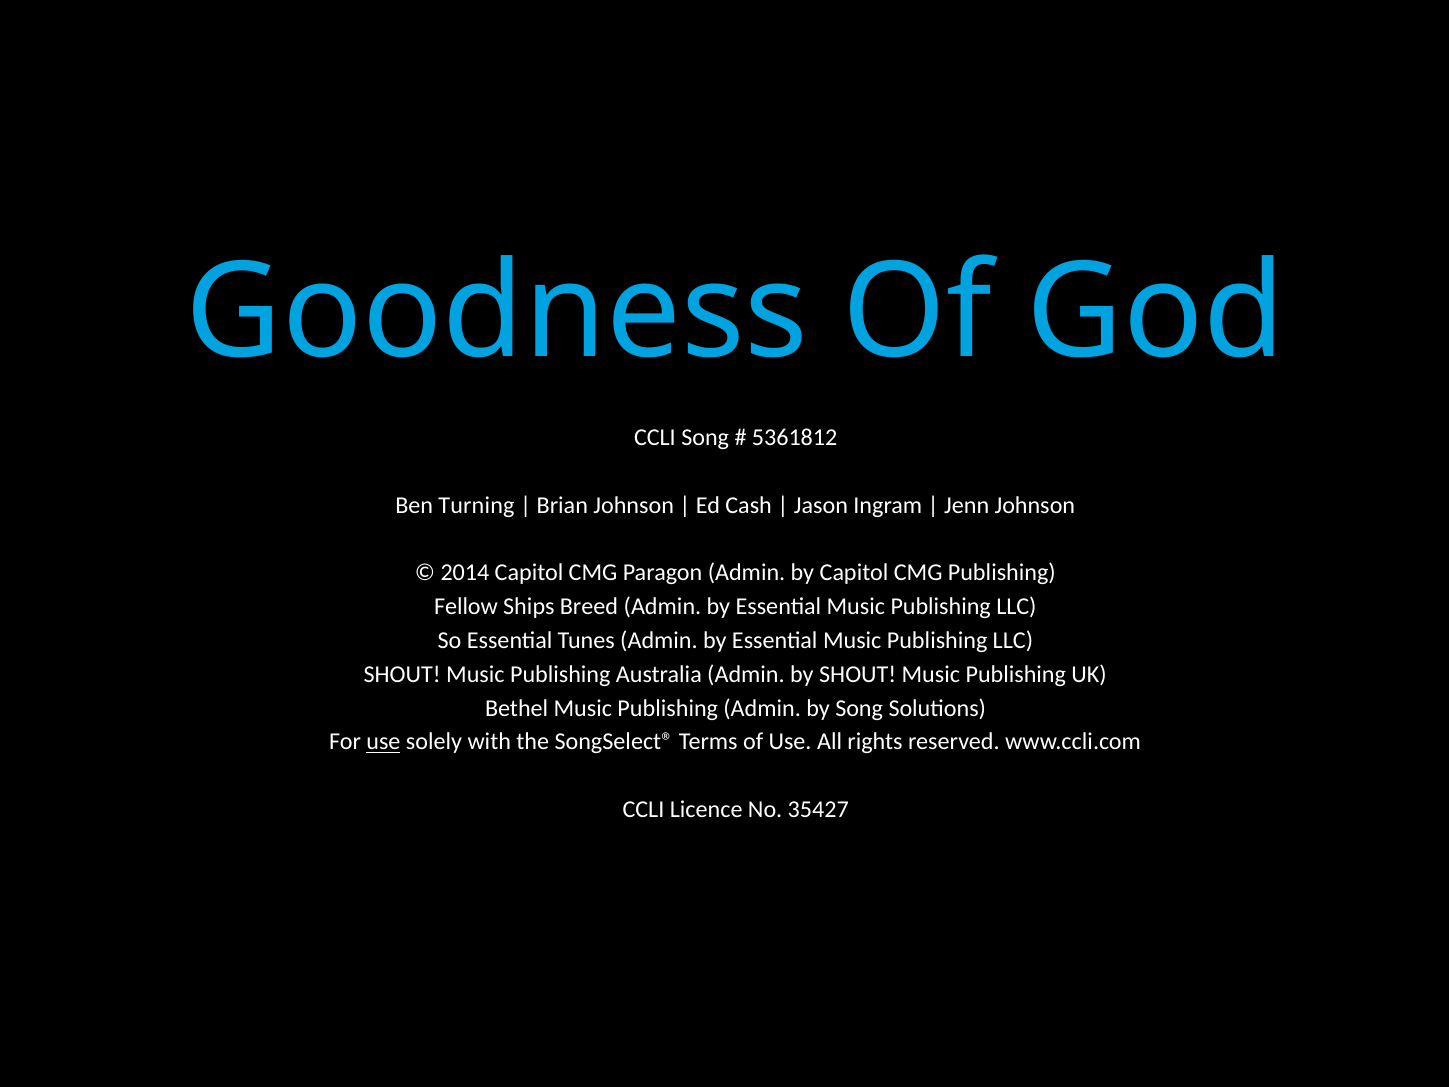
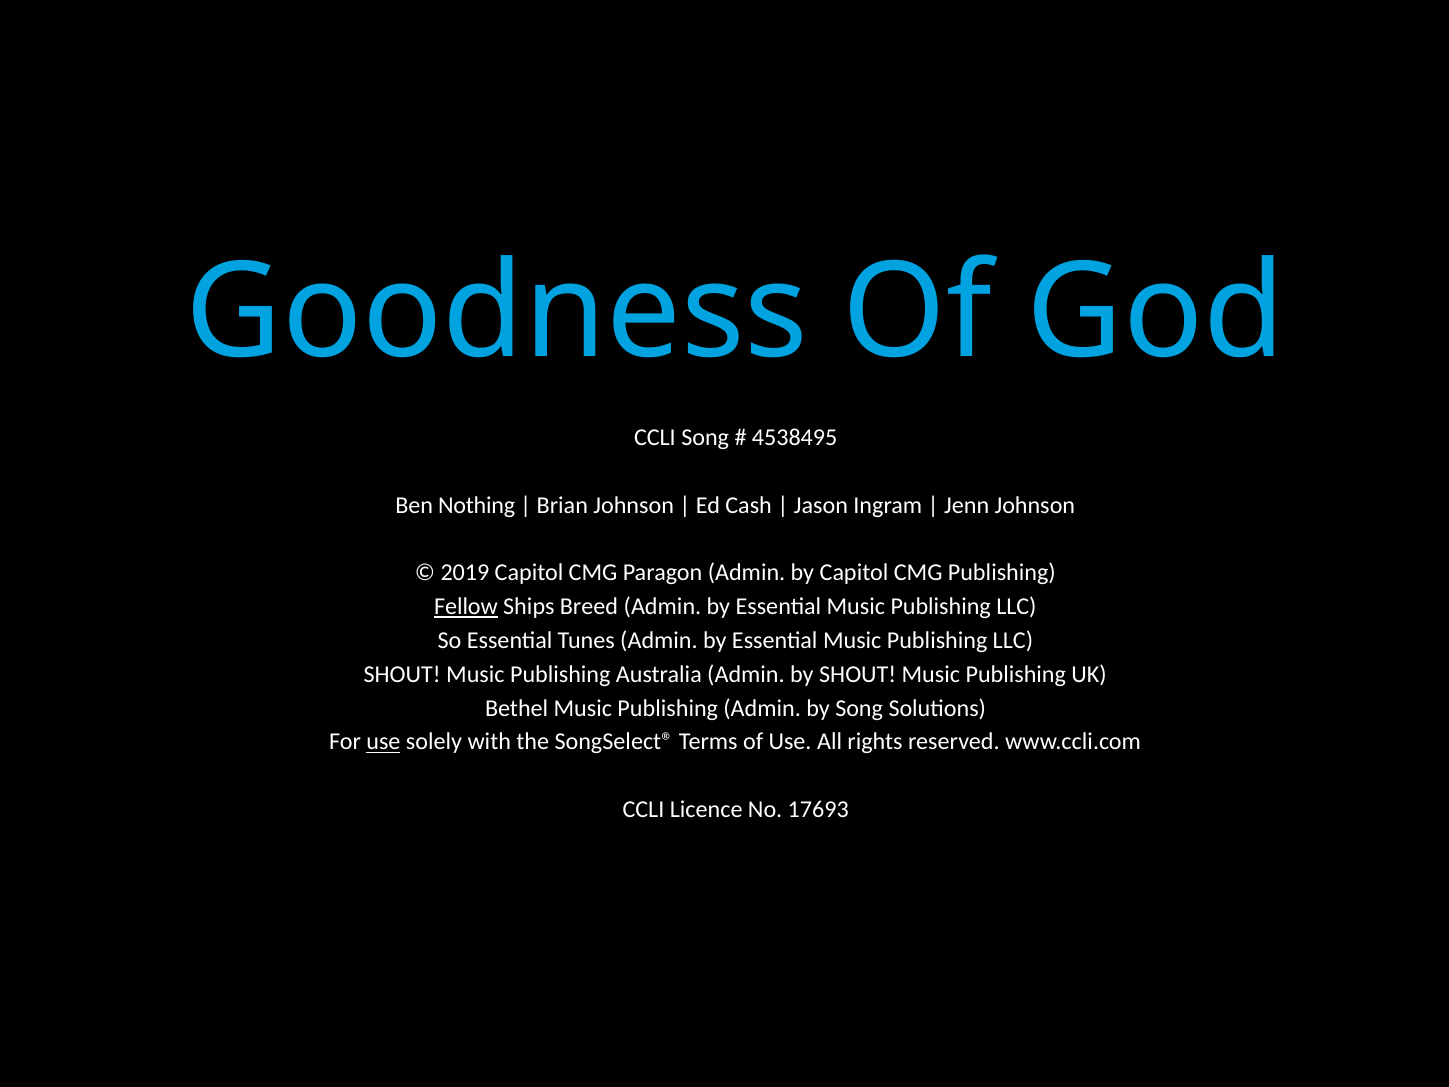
5361812: 5361812 -> 4538495 (795, 437)
Turning: Turning -> Nothing (477, 505)
2014: 2014 -> 2019 (465, 573)
Fellow underline: none -> present (466, 606)
35427: 35427 -> 17693 (818, 809)
